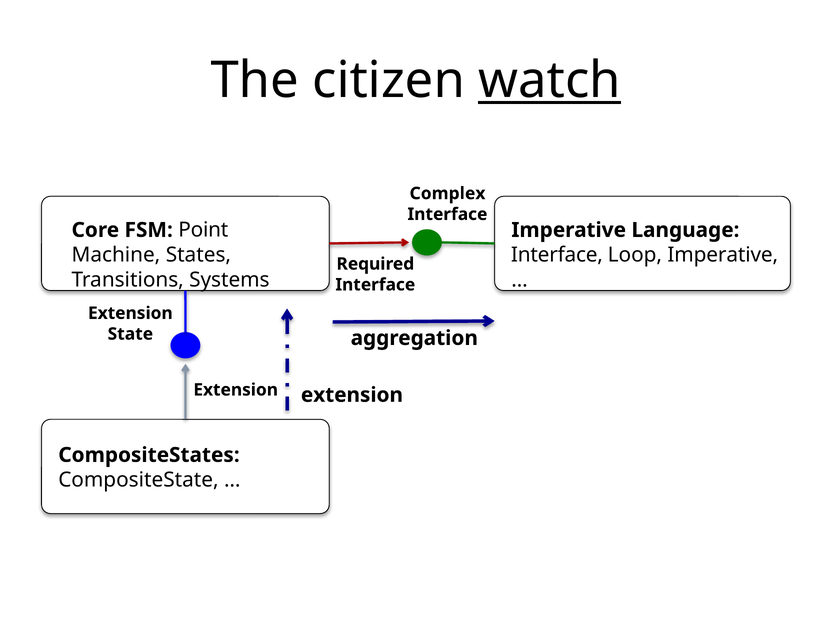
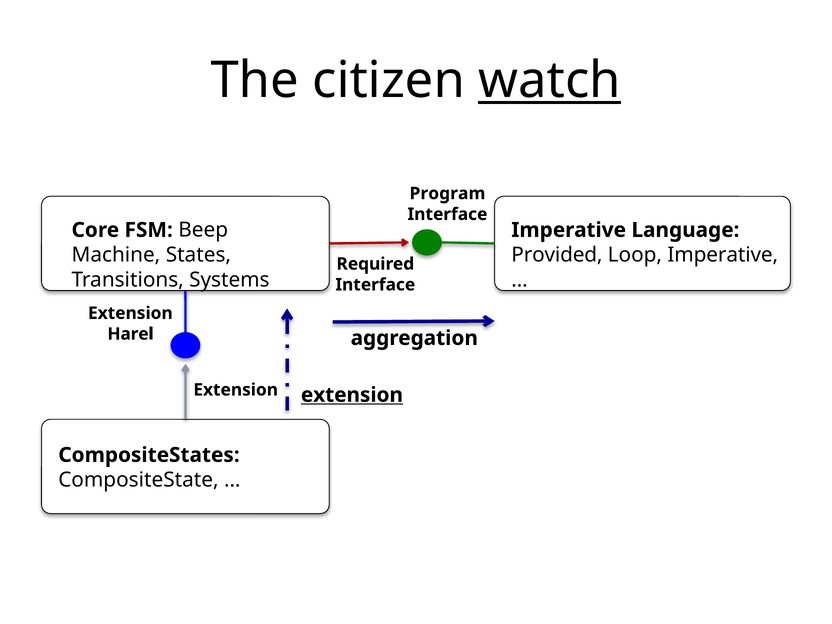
Complex: Complex -> Program (447, 193)
Point: Point -> Beep (203, 230)
Interface: Interface -> Provided (557, 255)
State: State -> Harel (130, 334)
extension underline: none -> present (352, 395)
